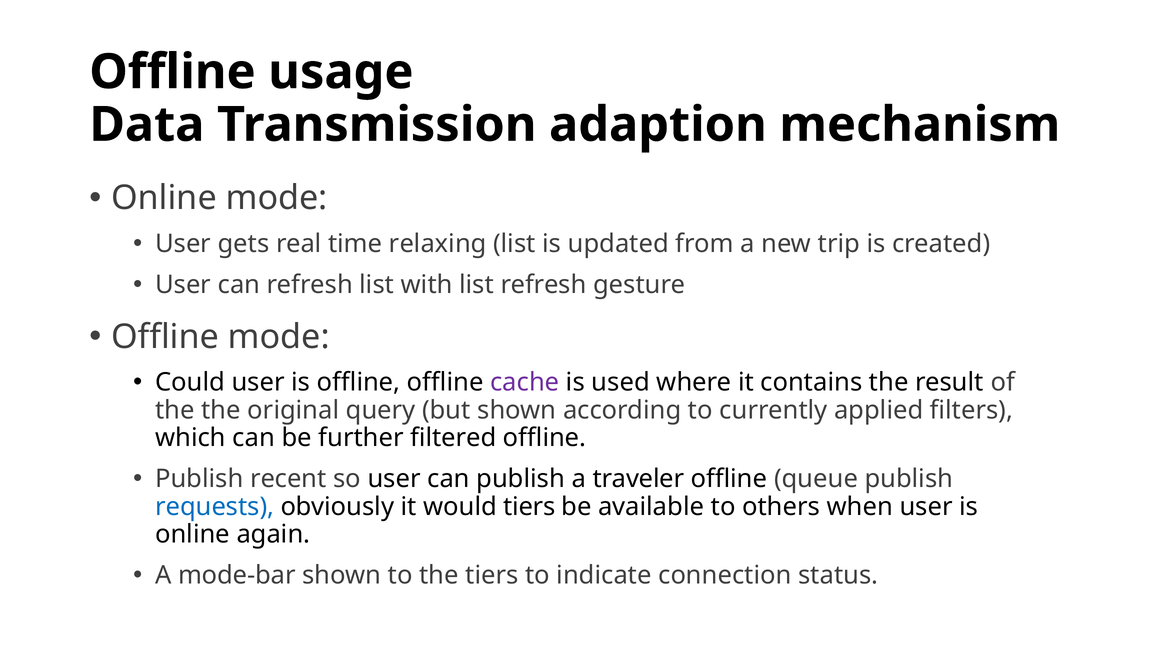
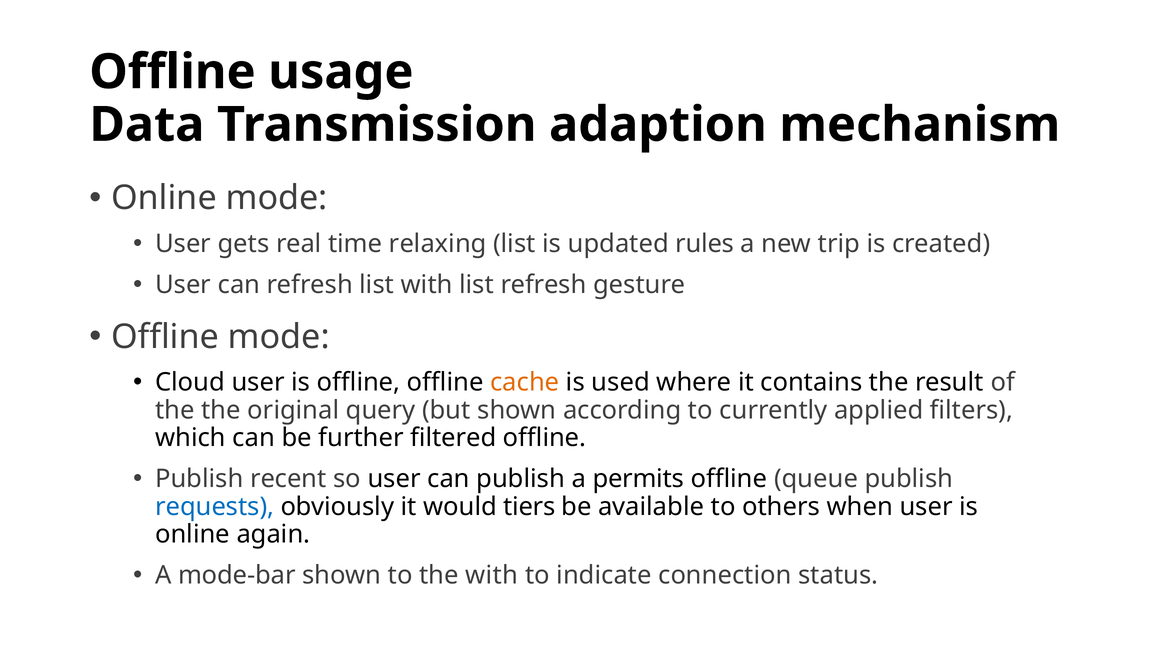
from: from -> rules (705, 244)
Could: Could -> Cloud (190, 382)
cache colour: purple -> orange (525, 382)
traveler: traveler -> permits (638, 479)
the tiers: tiers -> with (492, 575)
